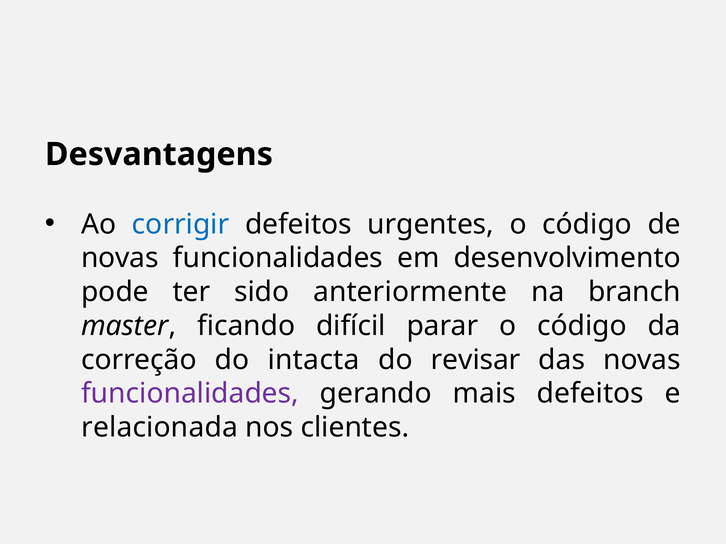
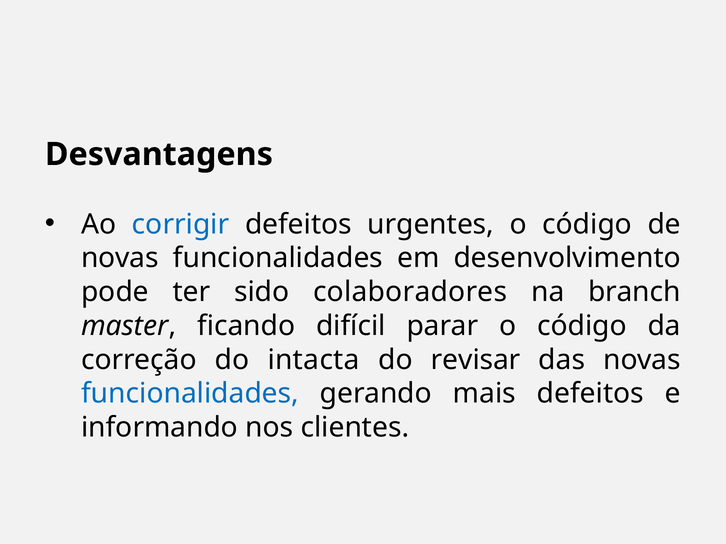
anteriormente: anteriormente -> colaboradores (410, 292)
funcionalidades colour: purple -> blue (190, 394)
relacionada: relacionada -> informando (160, 428)
